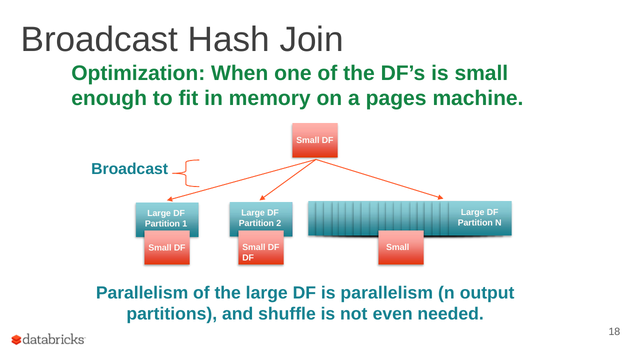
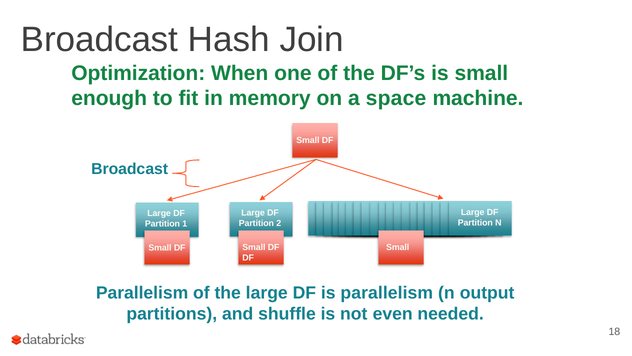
pages: pages -> space (396, 98)
